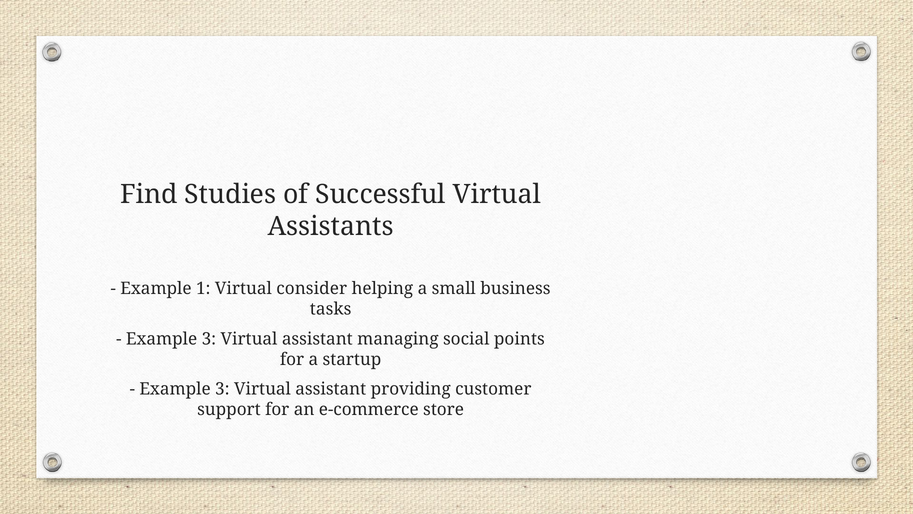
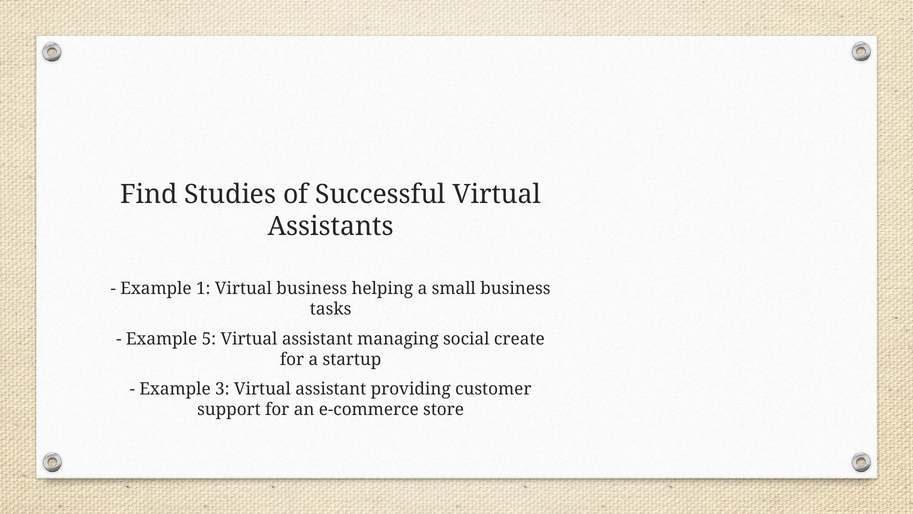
Virtual consider: consider -> business (312, 288)
3: 3 -> 5 (209, 339)
points: points -> create (519, 339)
